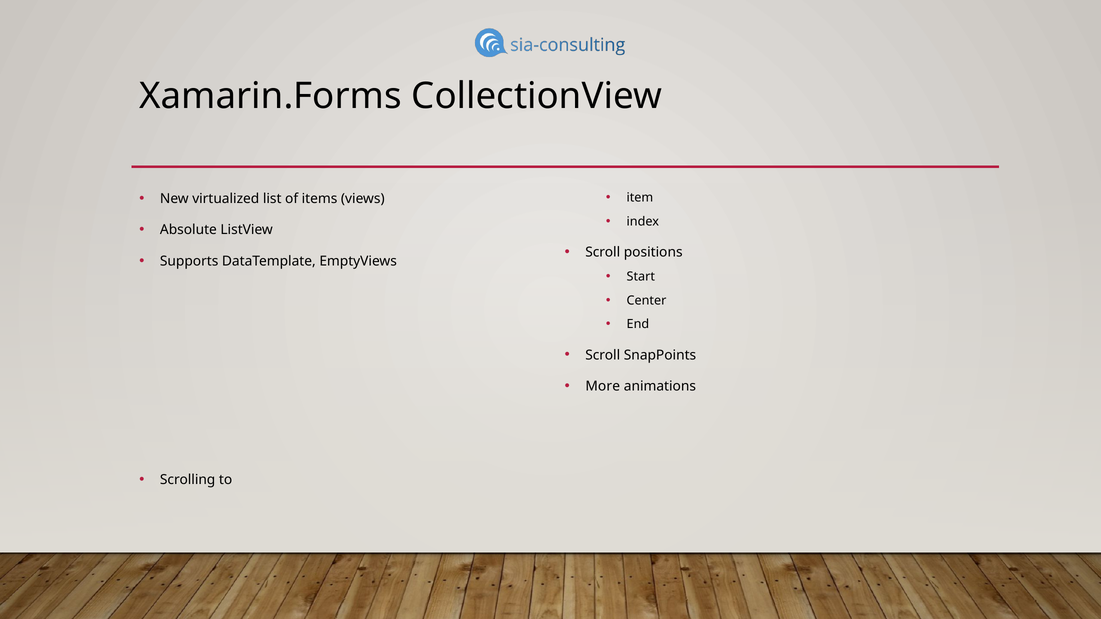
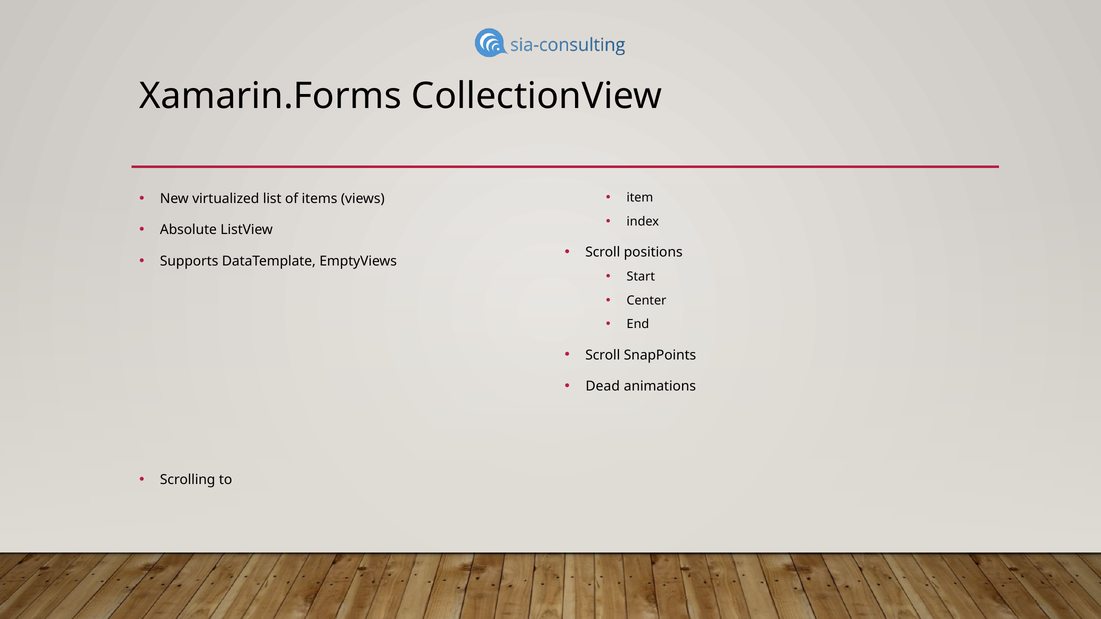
More: More -> Dead (603, 386)
